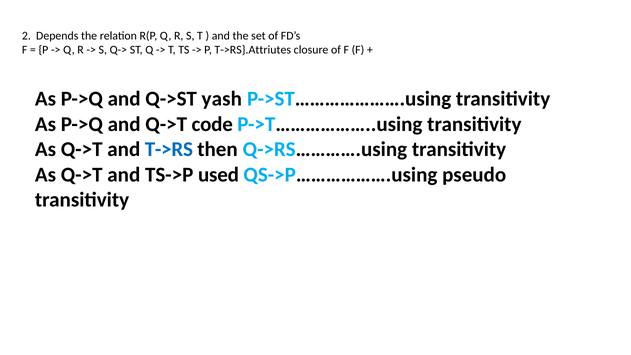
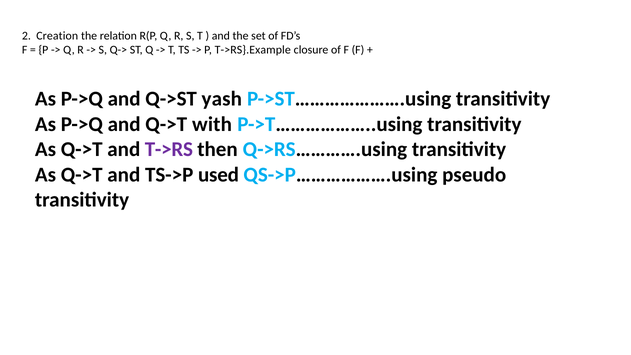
Depends: Depends -> Creation (57, 36)
T->RS}.Attriutes: T->RS}.Attriutes -> T->RS}.Example (253, 50)
code: code -> with (212, 124)
T->RS colour: blue -> purple (169, 149)
